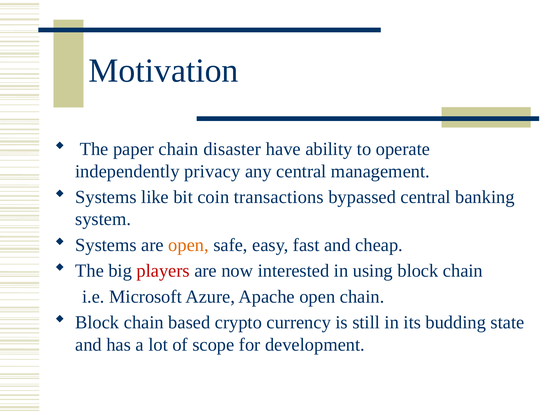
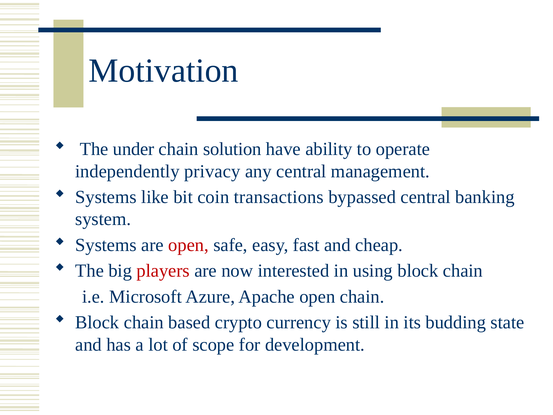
paper: paper -> under (134, 149)
disaster: disaster -> solution (232, 149)
open colour: orange -> red (189, 245)
